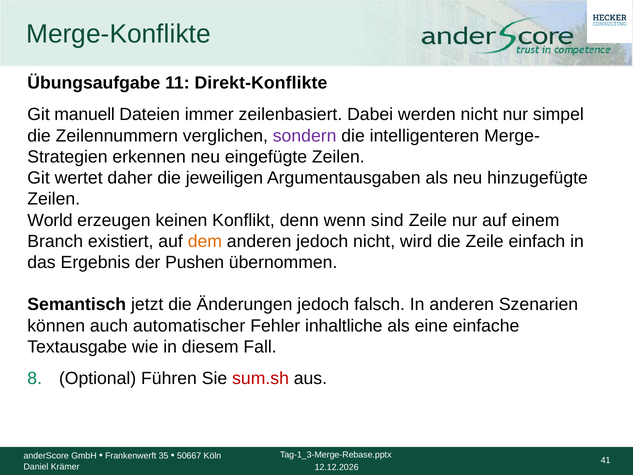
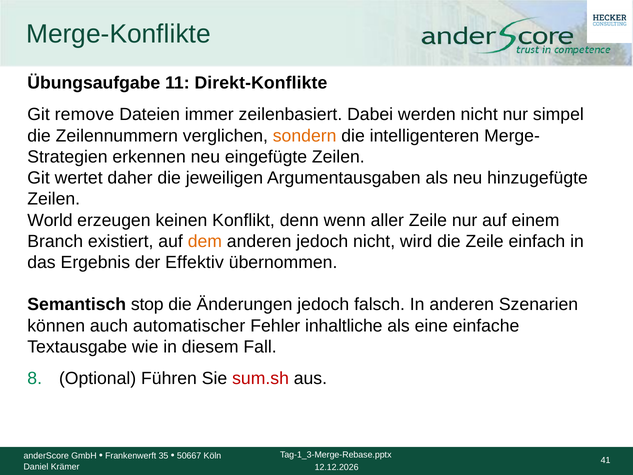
manuell: manuell -> remove (84, 115)
sondern colour: purple -> orange (305, 136)
sind: sind -> aller (387, 220)
Pushen: Pushen -> Effektiv (195, 262)
jetzt: jetzt -> stop (147, 305)
